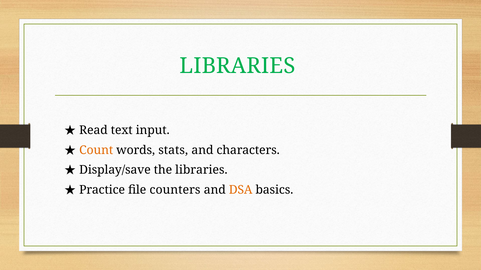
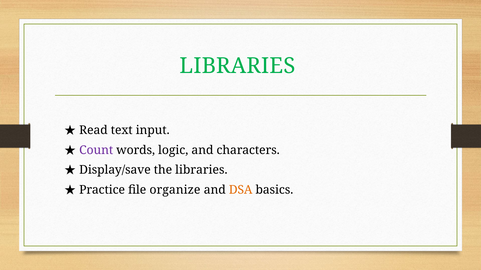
Count colour: orange -> purple (96, 150)
stats: stats -> logic (173, 150)
counters: counters -> organize (175, 190)
